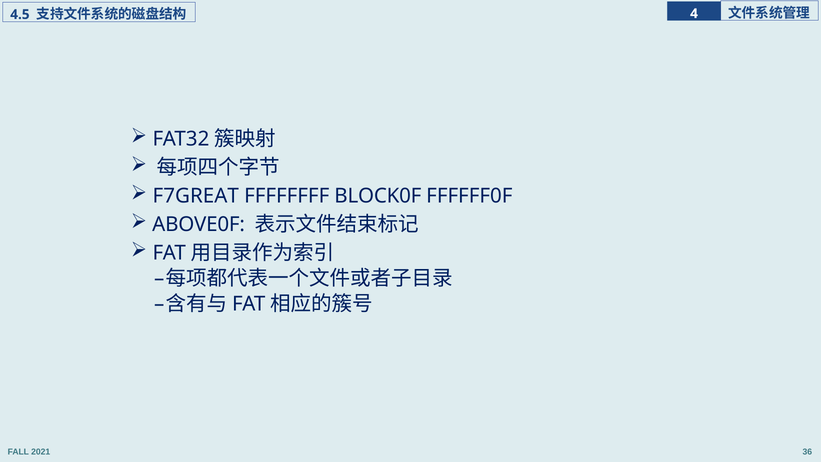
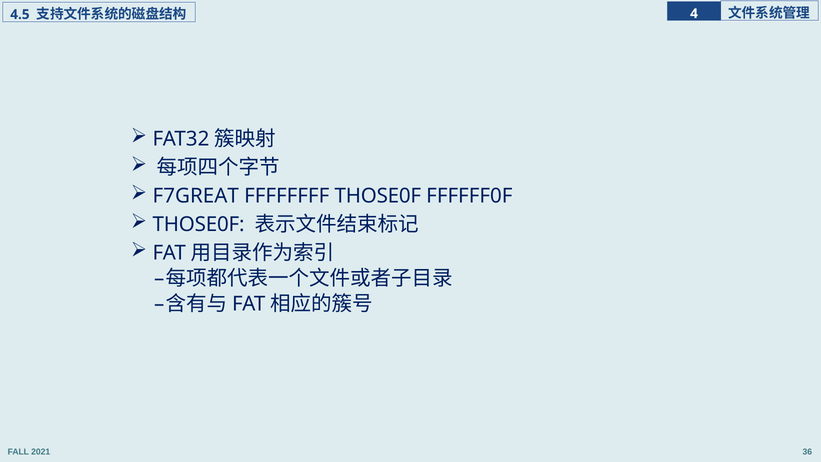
FFFFFFFF BLOCK0F: BLOCK0F -> THOSE0F (378, 196)
ABOVE0F: ABOVE0F -> THOSE0F (199, 224)
